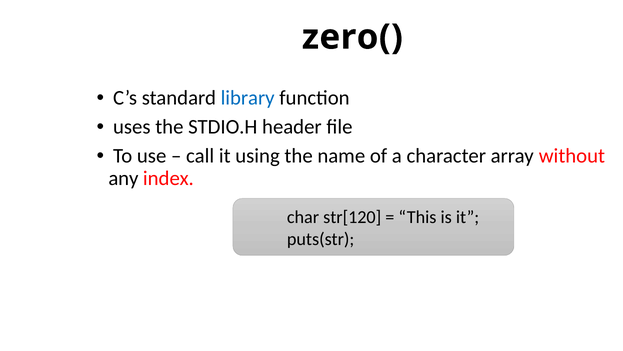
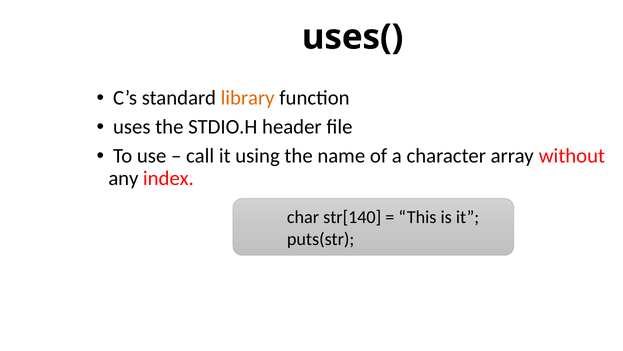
zero(: zero( -> uses( (353, 37)
library colour: blue -> orange (248, 98)
str[120: str[120 -> str[140 (352, 217)
